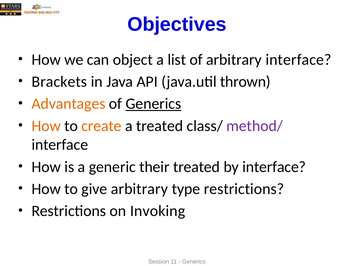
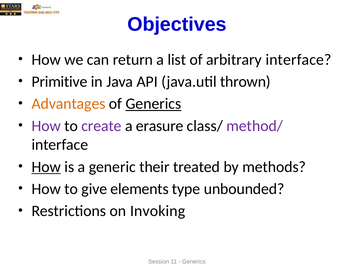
object: object -> return (133, 60)
Brackets: Brackets -> Primitive (60, 82)
How colour: orange -> purple (46, 126)
create colour: orange -> purple (101, 126)
a treated: treated -> erasure (160, 126)
How underline: none -> present (46, 167)
by interface: interface -> methods (274, 167)
give arbitrary: arbitrary -> elements (140, 189)
type restrictions: restrictions -> unbounded (244, 189)
